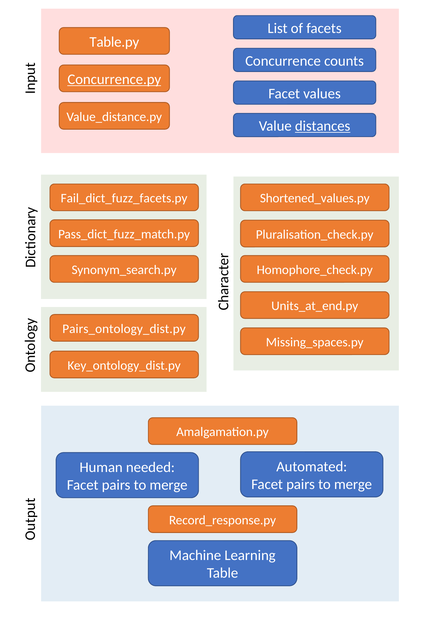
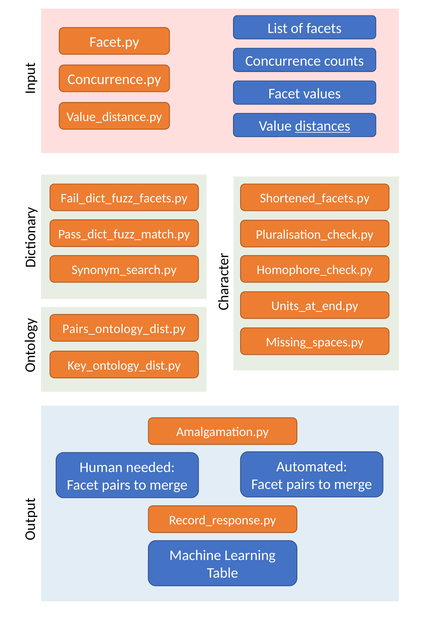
Table.py: Table.py -> Facet.py (114, 42)
Concurrence.py underline: present -> none (114, 79)
Shortened_values.py: Shortened_values.py -> Shortened_facets.py (315, 198)
